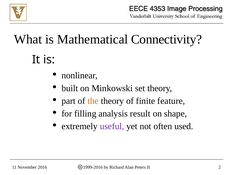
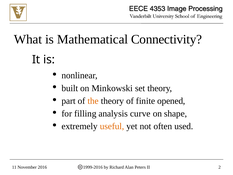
feature: feature -> opened (171, 101)
result: result -> curve (140, 113)
useful colour: purple -> orange (112, 126)
